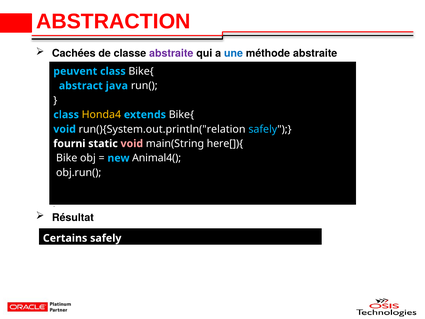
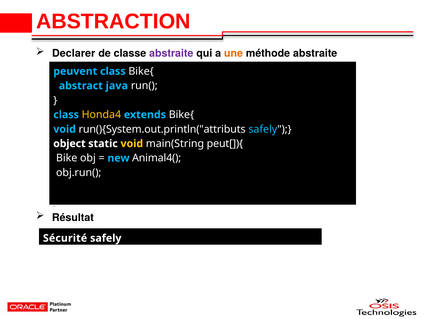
Cachées: Cachées -> Declarer (74, 53)
une colour: blue -> orange (233, 53)
run(){System.out.println("relation: run(){System.out.println("relation -> run(){System.out.println("attributs (162, 129)
fourni: fourni -> object (69, 144)
void colour: pink -> yellow (132, 144)
here[]){: here[]){ -> peut[]){ (225, 144)
Certains: Certains -> Sécurité (65, 238)
